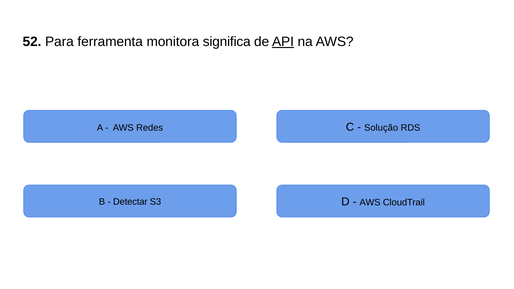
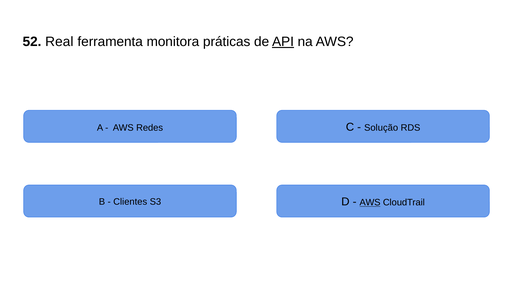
Para: Para -> Real (59, 42)
significa: significa -> práticas (227, 42)
AWS underline: none -> present (370, 203)
Detectar: Detectar -> Clientes (130, 202)
